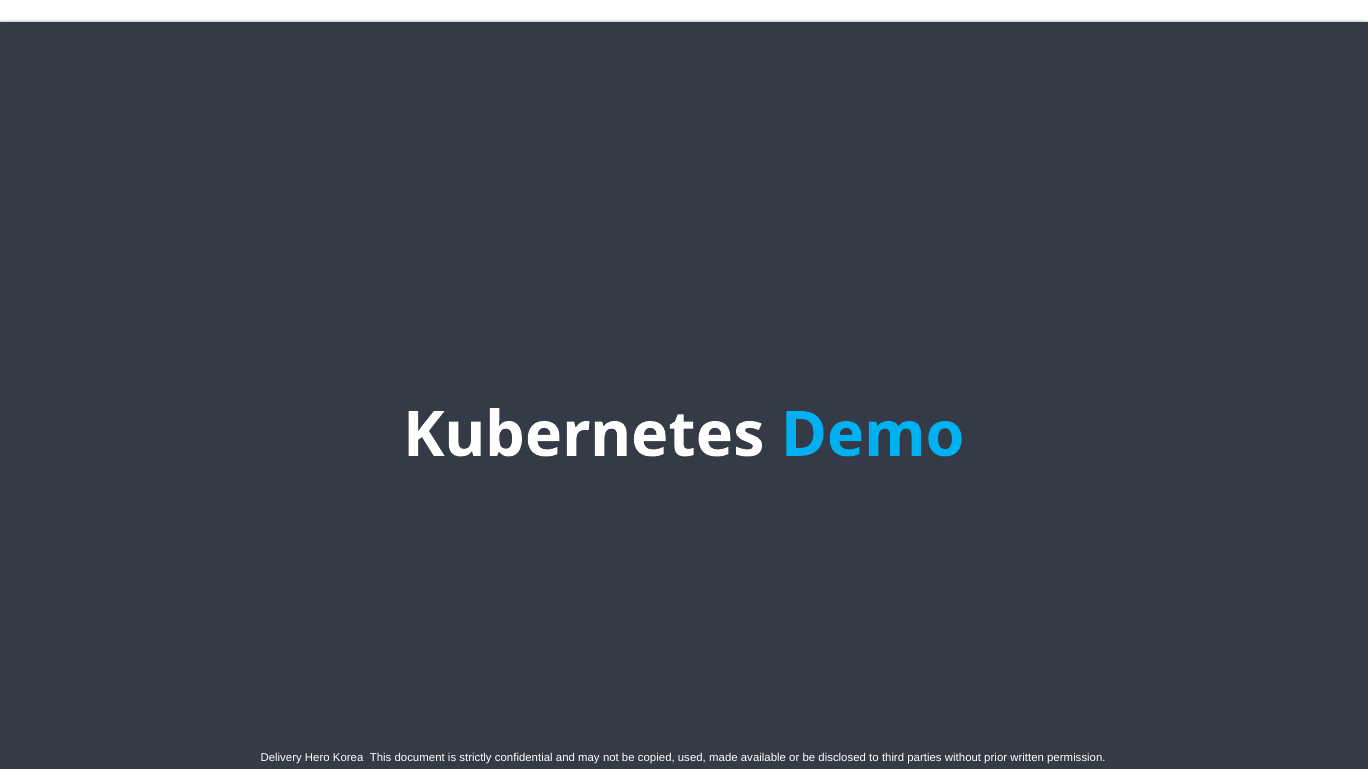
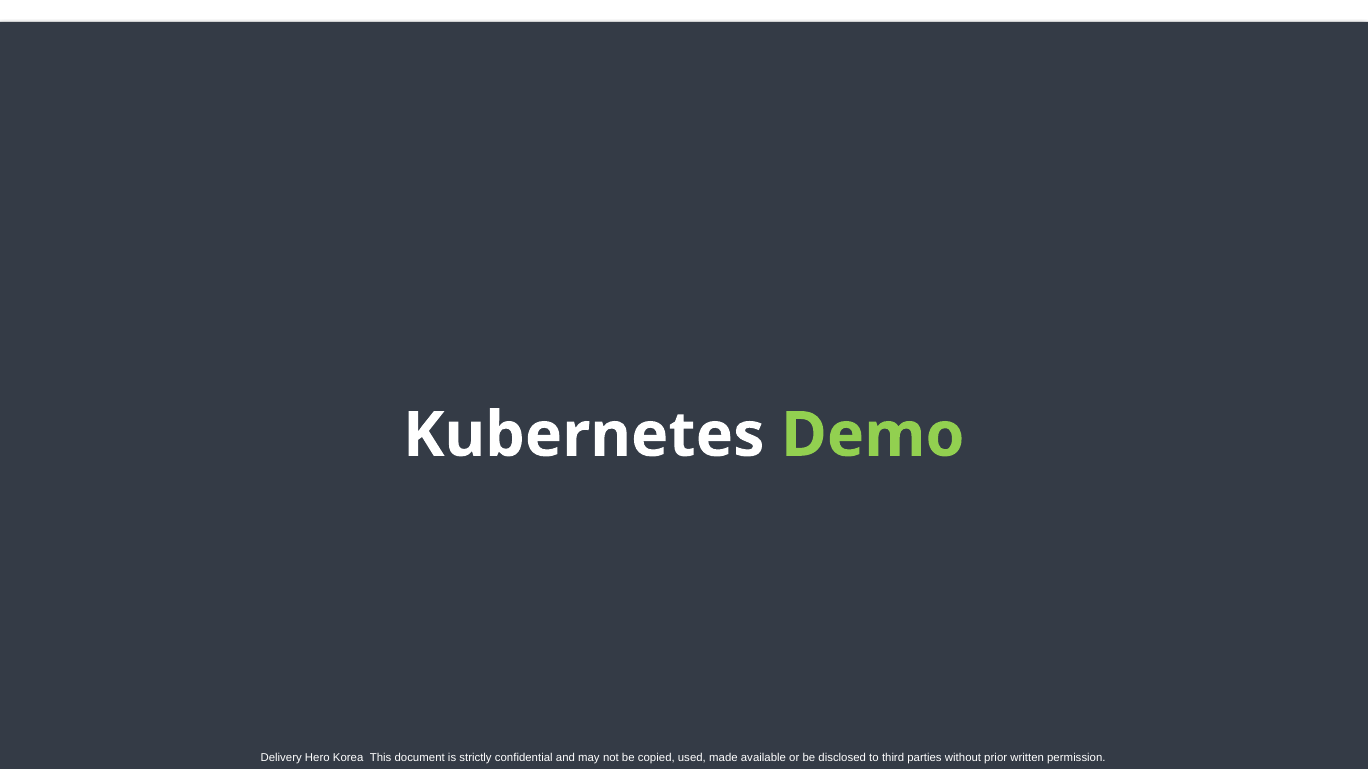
Demo colour: light blue -> light green (873, 435)
